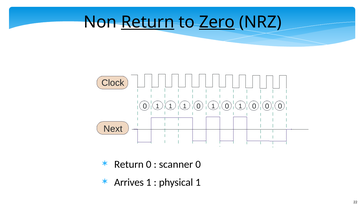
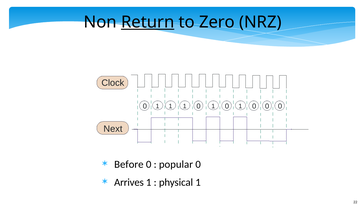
Zero underline: present -> none (217, 22)
Return: Return -> Before (129, 164)
scanner: scanner -> popular (176, 164)
